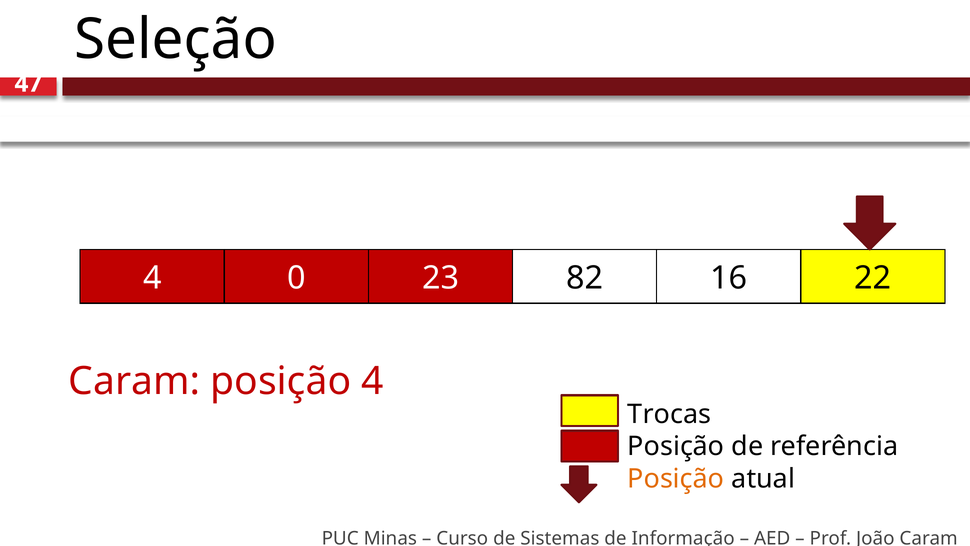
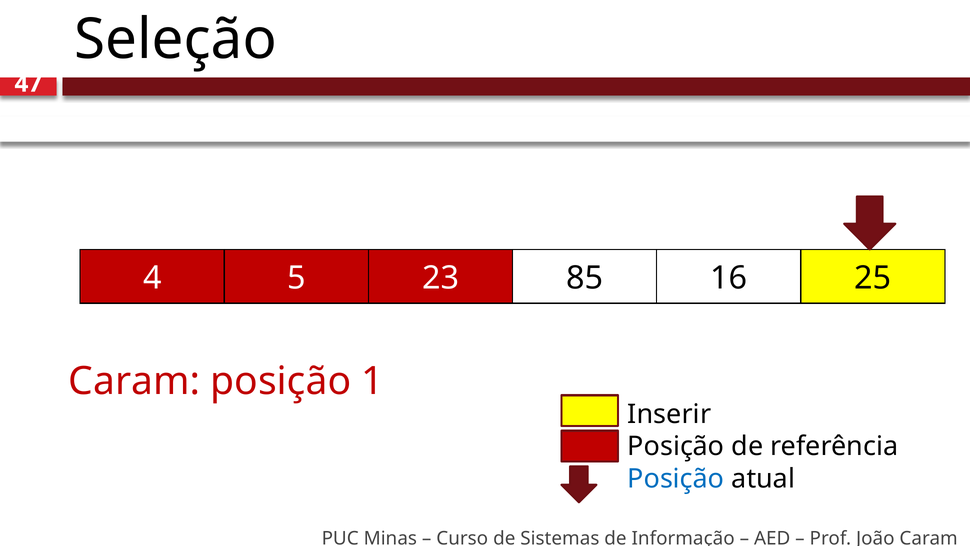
0: 0 -> 5 (296, 278)
82: 82 -> 85 (585, 278)
22: 22 -> 25 (873, 278)
posição 4: 4 -> 1 (373, 381)
Trocas: Trocas -> Inserir (669, 414)
Posição colour: orange -> blue (676, 479)
